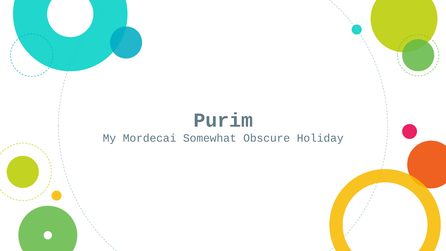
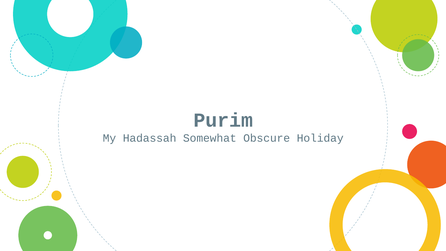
Mordecai: Mordecai -> Hadassah (150, 138)
